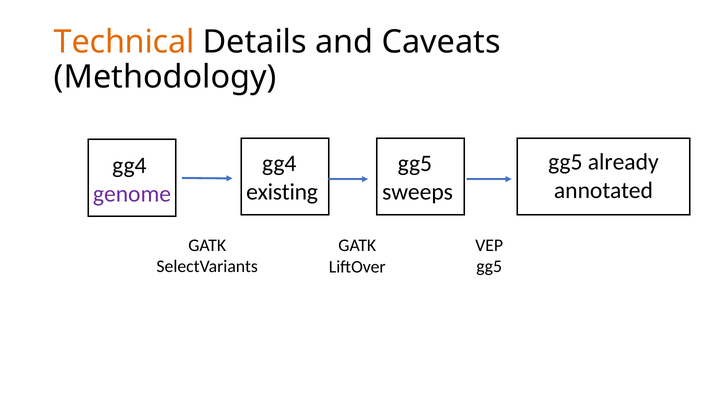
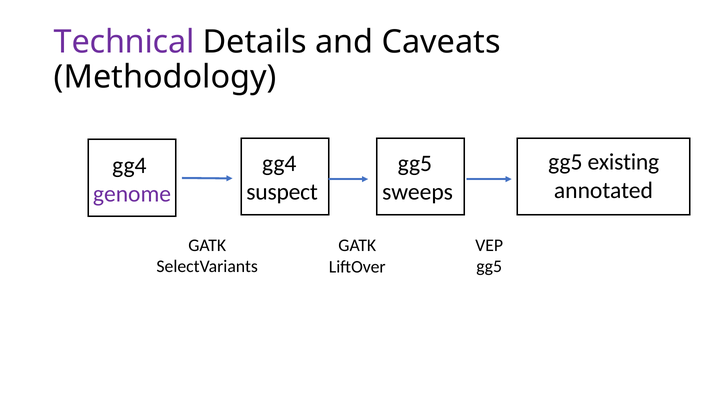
Technical colour: orange -> purple (124, 42)
already: already -> existing (623, 162)
existing: existing -> suspect (282, 192)
